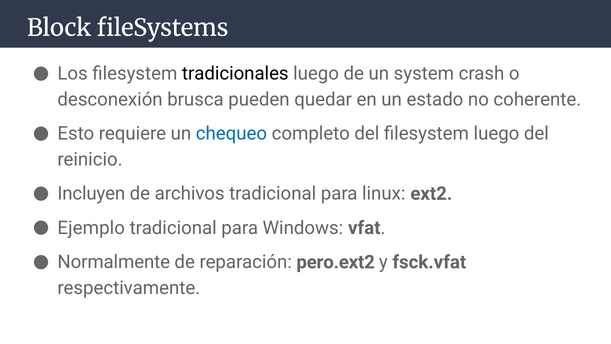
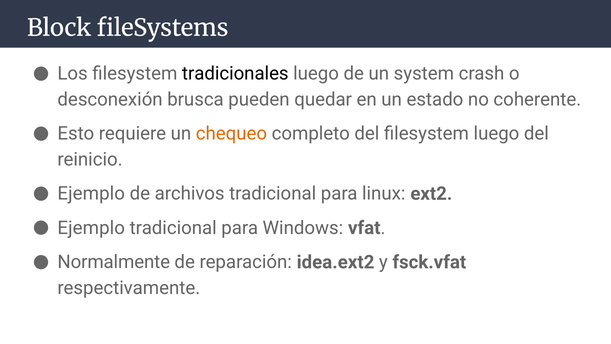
chequeo colour: blue -> orange (231, 133)
Incluyen: Incluyen -> Ejemplo (91, 193)
pero.ext2: pero.ext2 -> idea.ext2 (336, 262)
